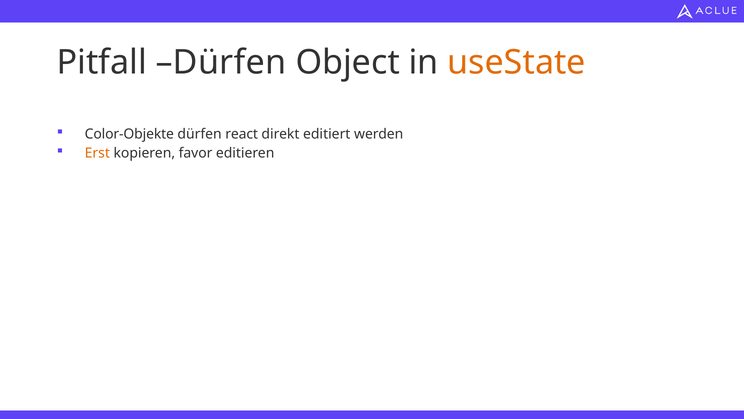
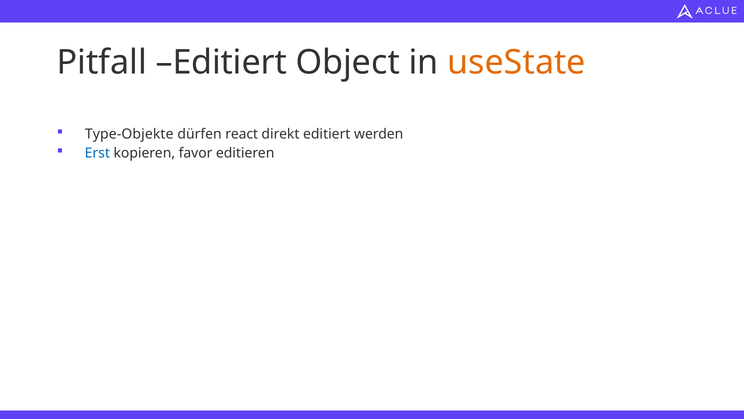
Pitfall Dürfen: Dürfen -> Editiert (221, 63)
Color-Objekte: Color-Objekte -> Type-Objekte (129, 134)
Erst colour: orange -> blue (97, 153)
